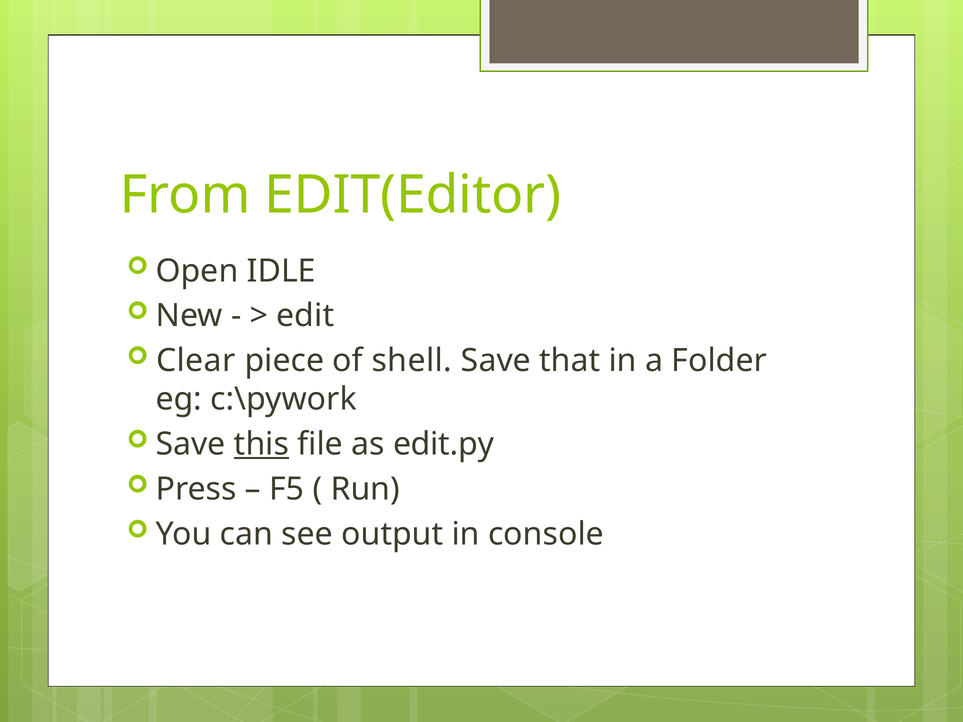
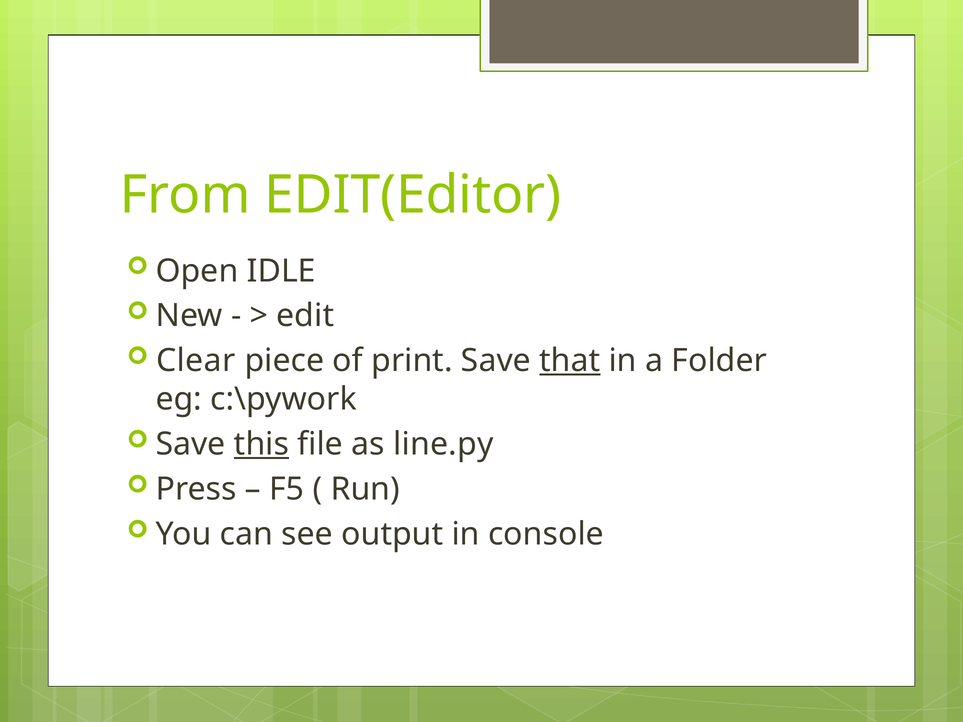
shell: shell -> print (412, 361)
that underline: none -> present (570, 361)
edit.py: edit.py -> line.py (443, 444)
